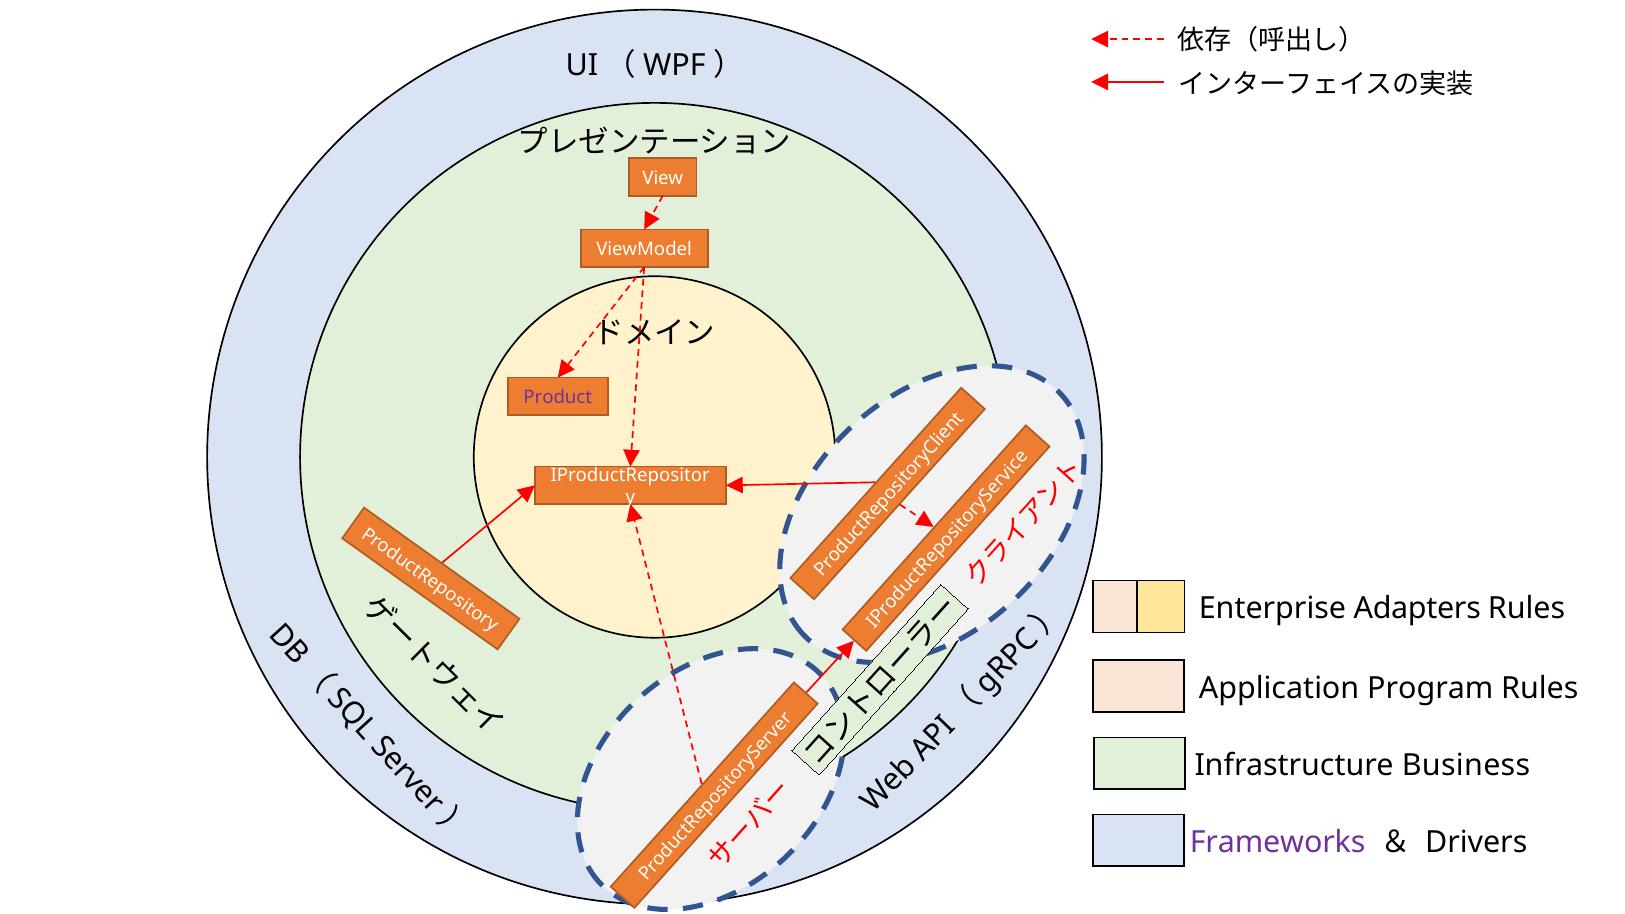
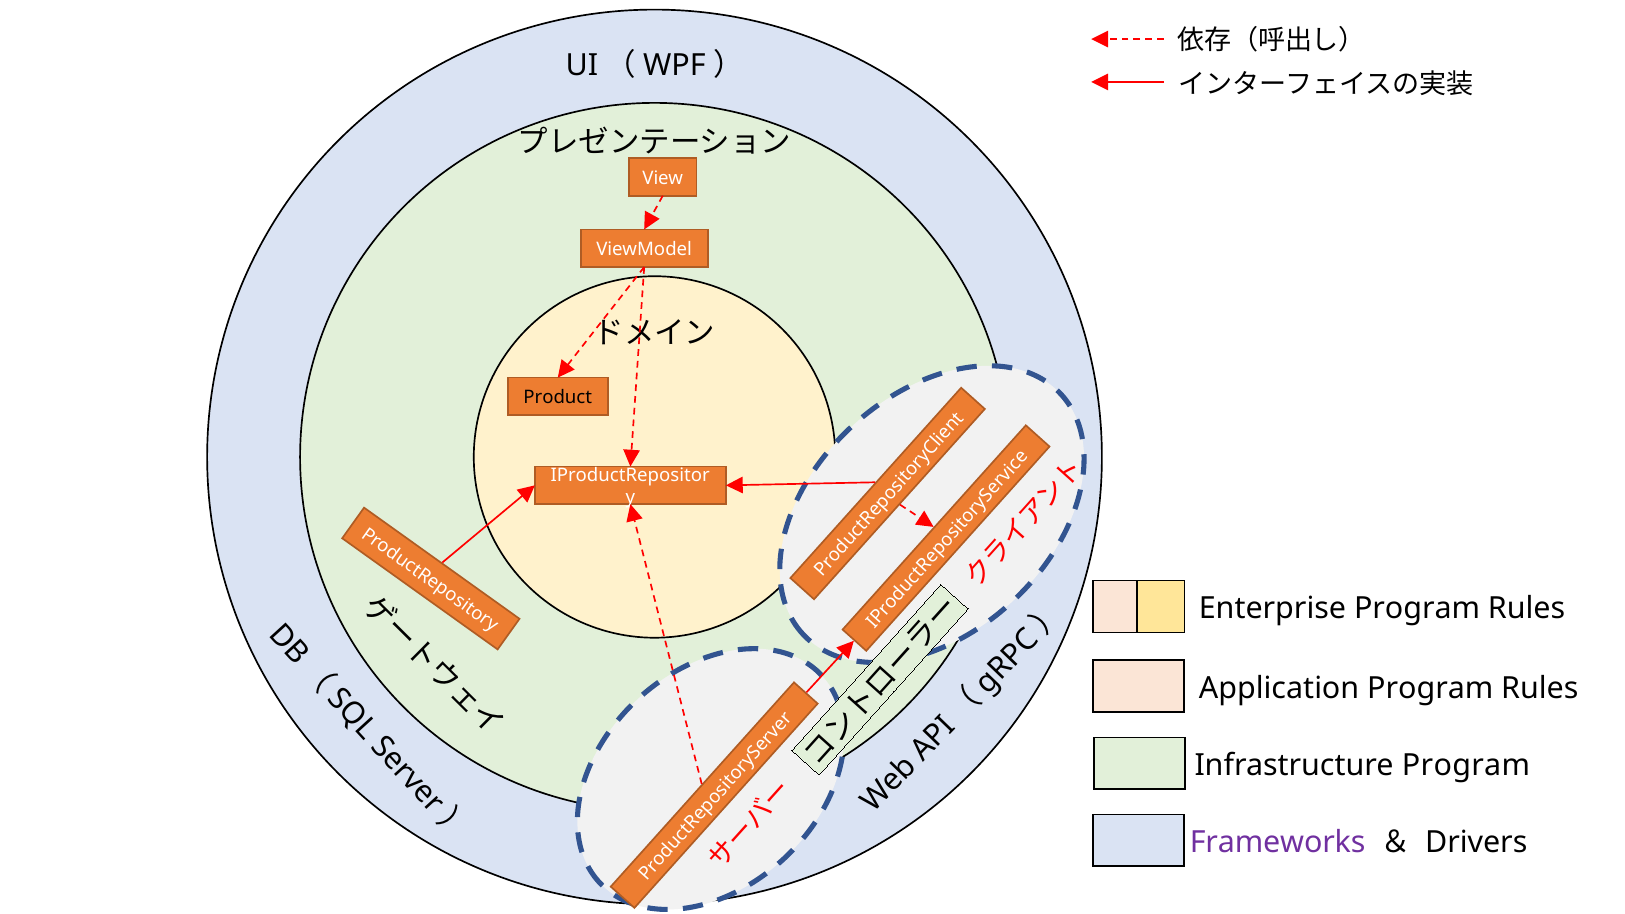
Product colour: purple -> black (558, 398)
Enterprise Adapters: Adapters -> Program (1417, 608)
Infrastructure Business: Business -> Program (1466, 765)
